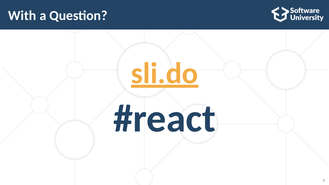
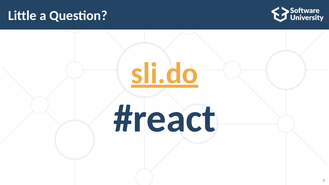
With: With -> Little (22, 16)
